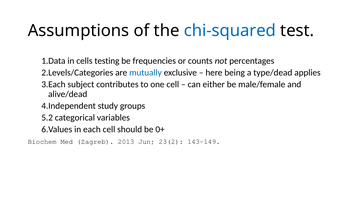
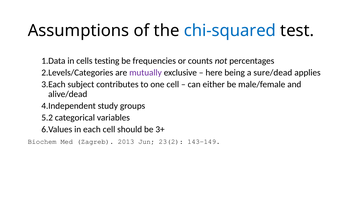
mutually colour: blue -> purple (146, 72)
type/dead: type/dead -> sure/dead (273, 72)
0+: 0+ -> 3+ (160, 129)
